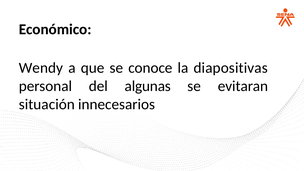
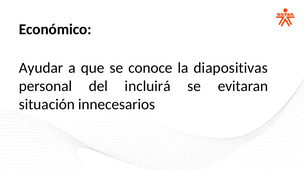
Wendy: Wendy -> Ayudar (41, 68)
algunas: algunas -> incluirá (148, 86)
